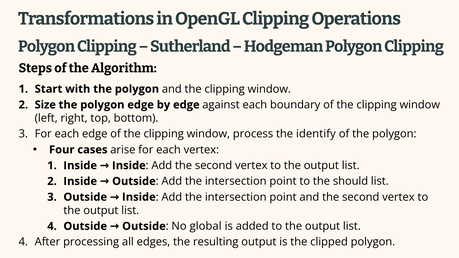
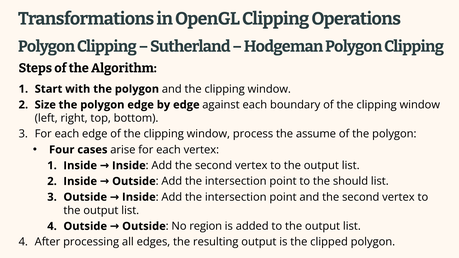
identify: identify -> assume (316, 134)
global: global -> region (206, 226)
